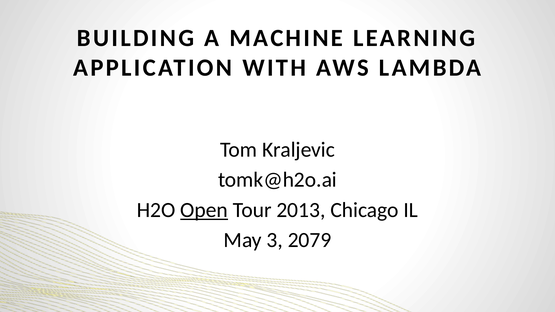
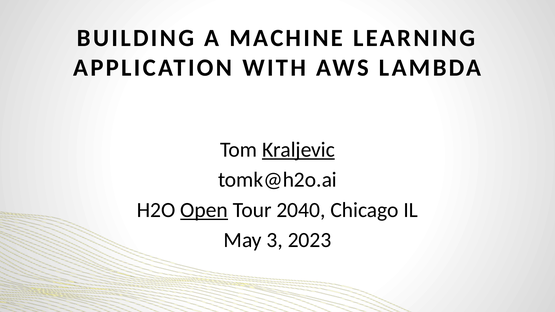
Kraljevic underline: none -> present (298, 150)
2013: 2013 -> 2040 (301, 210)
2079: 2079 -> 2023 (310, 240)
